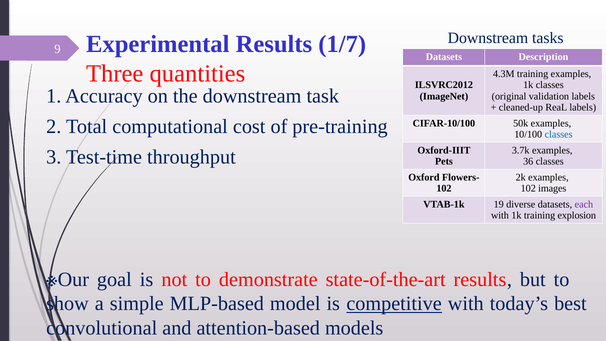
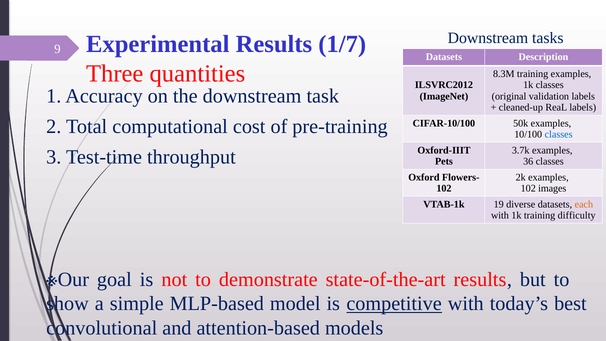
4.3M: 4.3M -> 8.3M (504, 74)
each colour: purple -> orange (584, 204)
explosion: explosion -> difficulty (577, 216)
